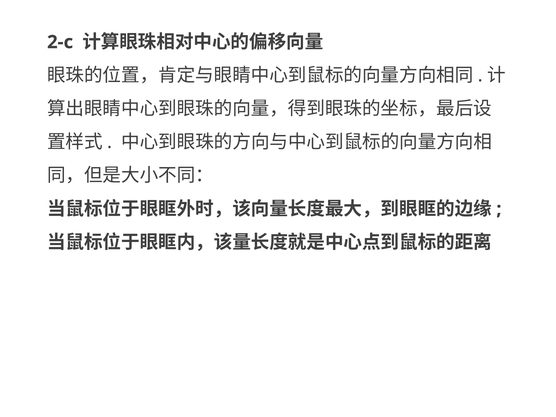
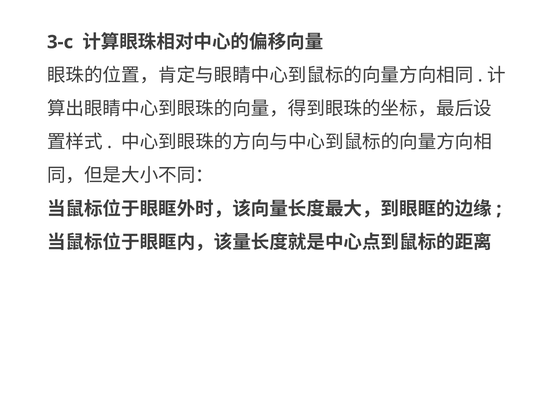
2-c: 2-c -> 3-c (60, 42)
